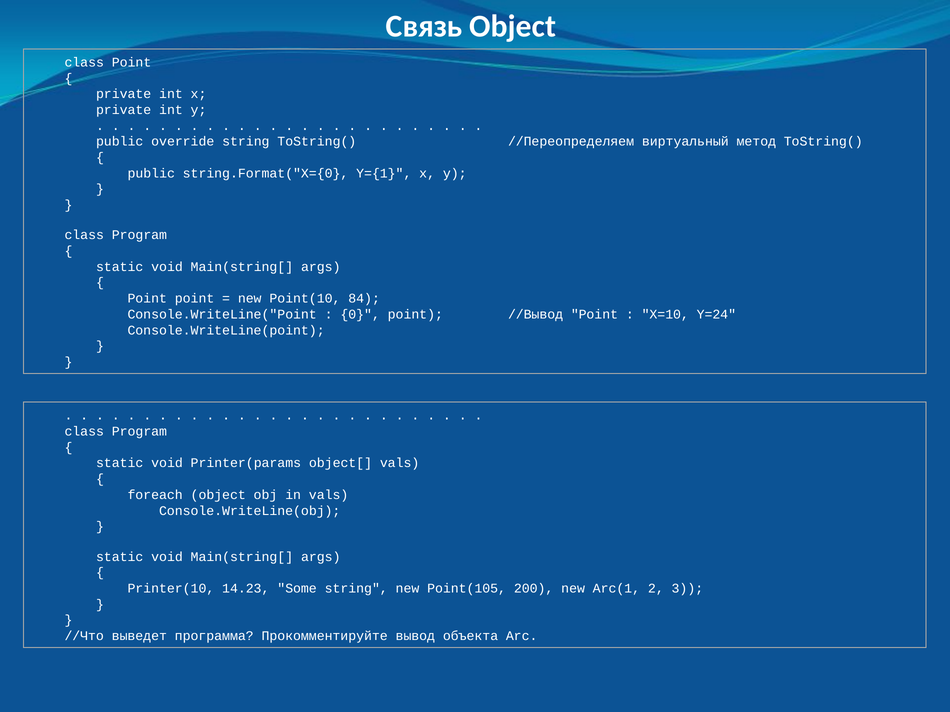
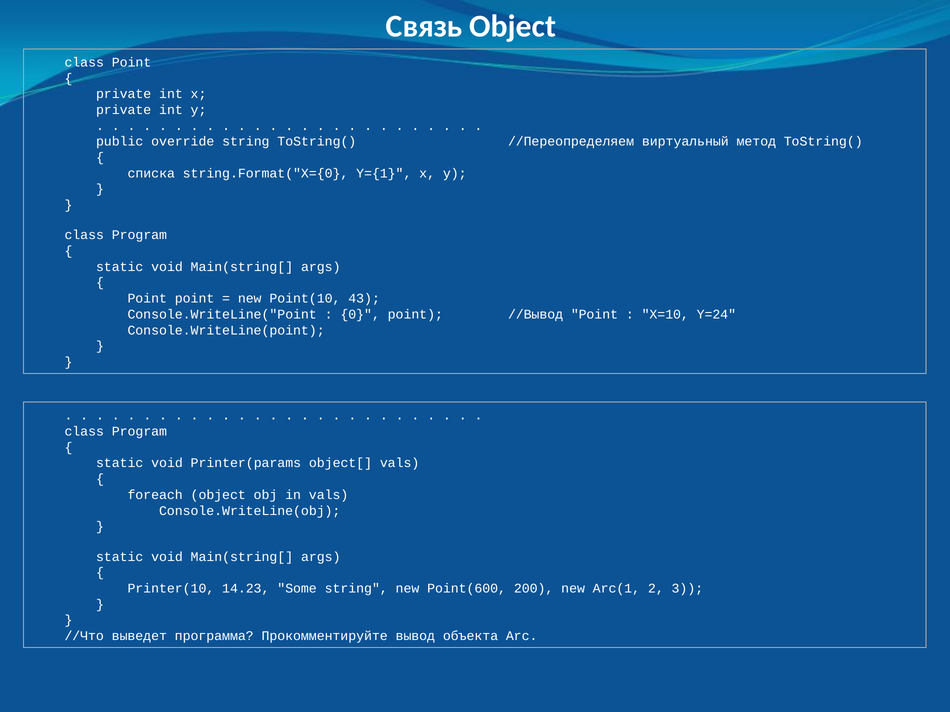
public: public -> списка (151, 173)
84: 84 -> 43 (364, 299)
Point(105: Point(105 -> Point(600 (467, 589)
